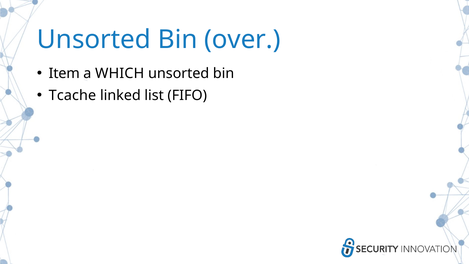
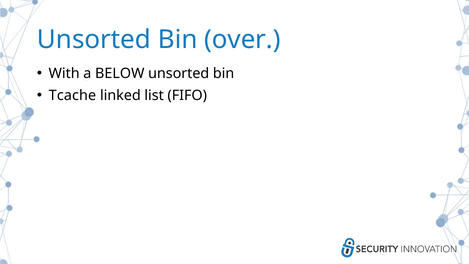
Item: Item -> With (64, 73)
WHICH: WHICH -> BELOW (120, 73)
